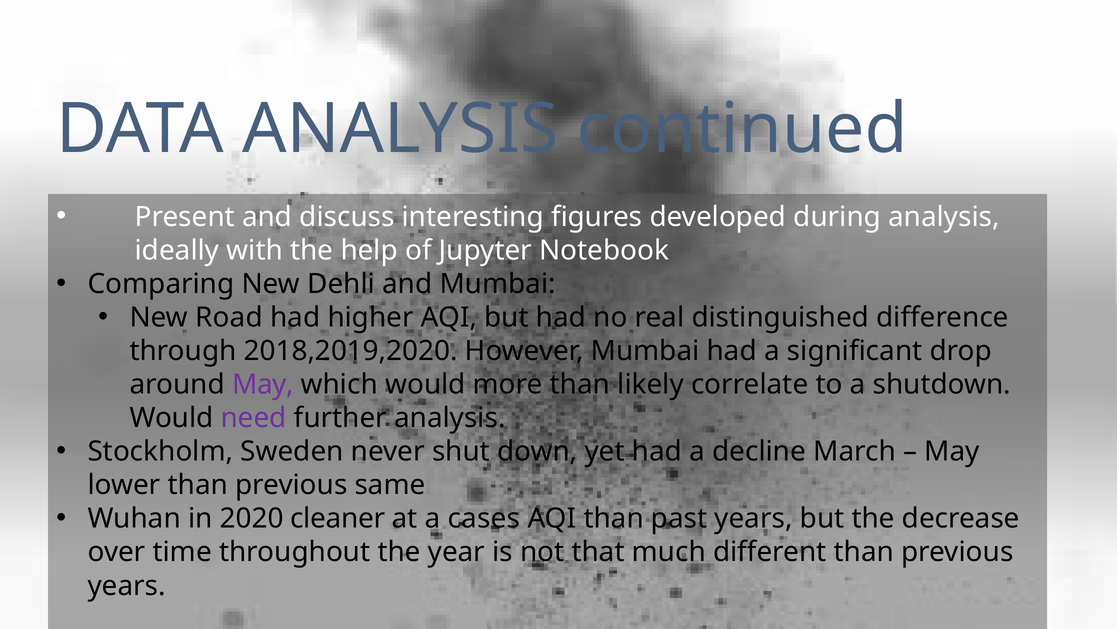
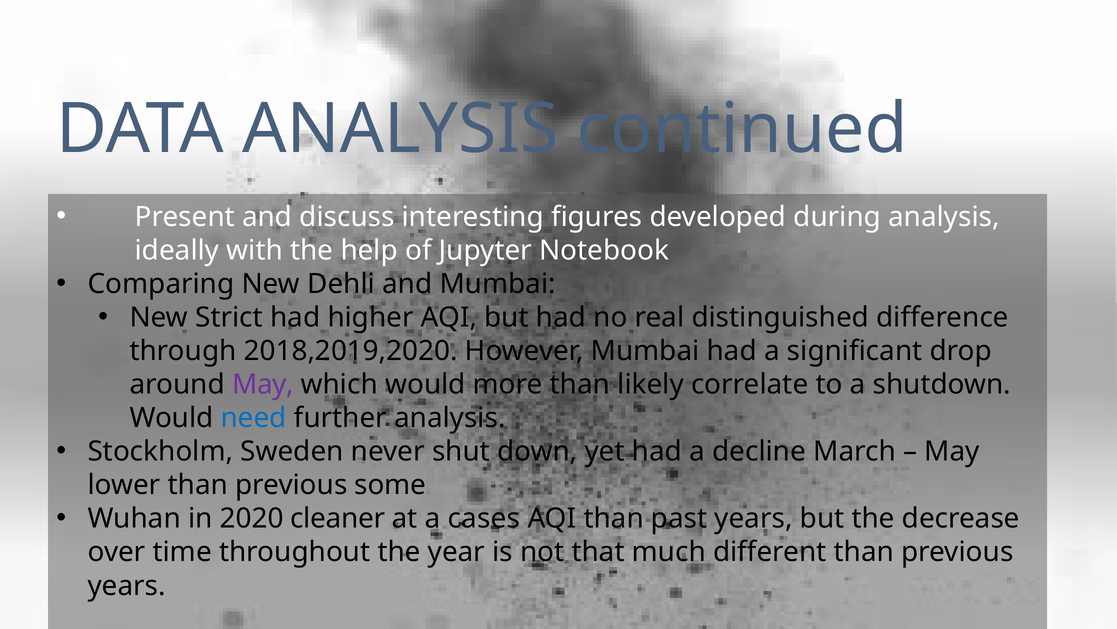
Road: Road -> Strict (229, 317)
need colour: purple -> blue (254, 418)
same: same -> some (390, 485)
